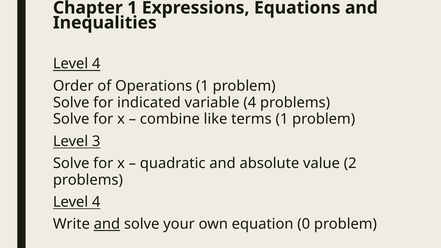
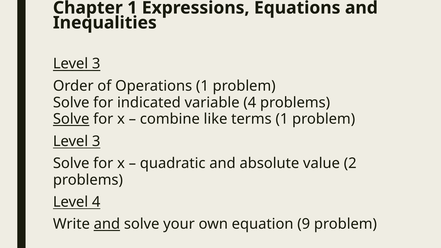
4: 4 -> 3 (96, 64)
Solve underline: none -> present (71, 119)
0: 0 -> 9 (304, 224)
